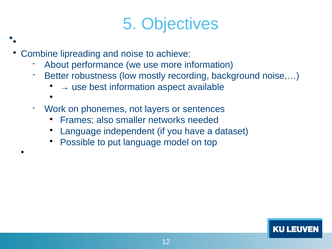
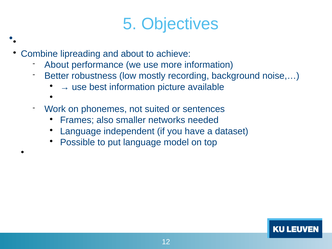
and noise: noise -> about (132, 54)
aspect: aspect -> picture (171, 87)
layers: layers -> suited (157, 109)
